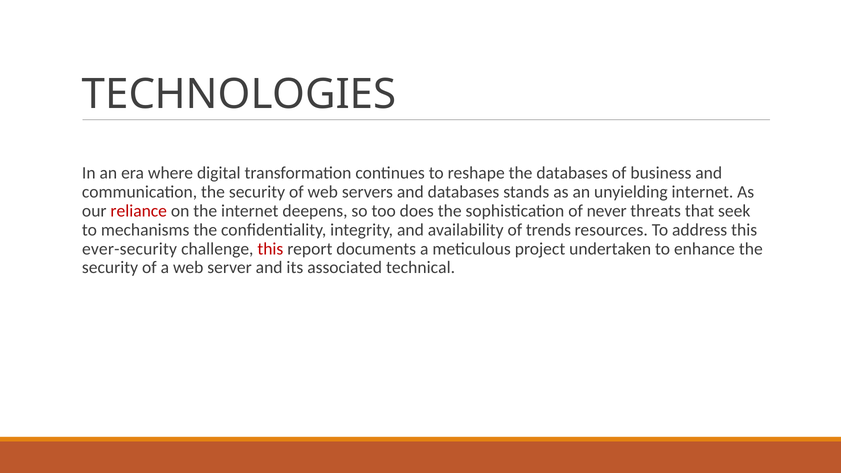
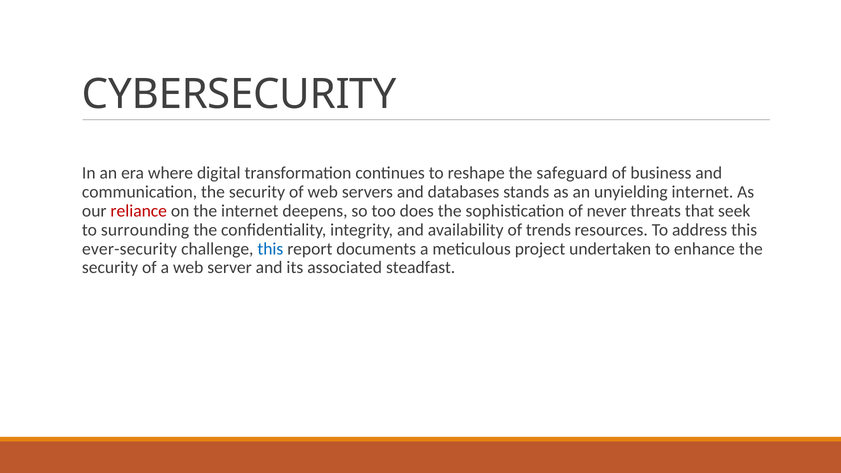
TECHNOLOGIES: TECHNOLOGIES -> CYBERSECURITY (239, 94)
the databases: databases -> safeguard (572, 173)
mechanisms: mechanisms -> surrounding (145, 230)
this colour: red -> blue (270, 249)
technical: technical -> steadfast (421, 268)
